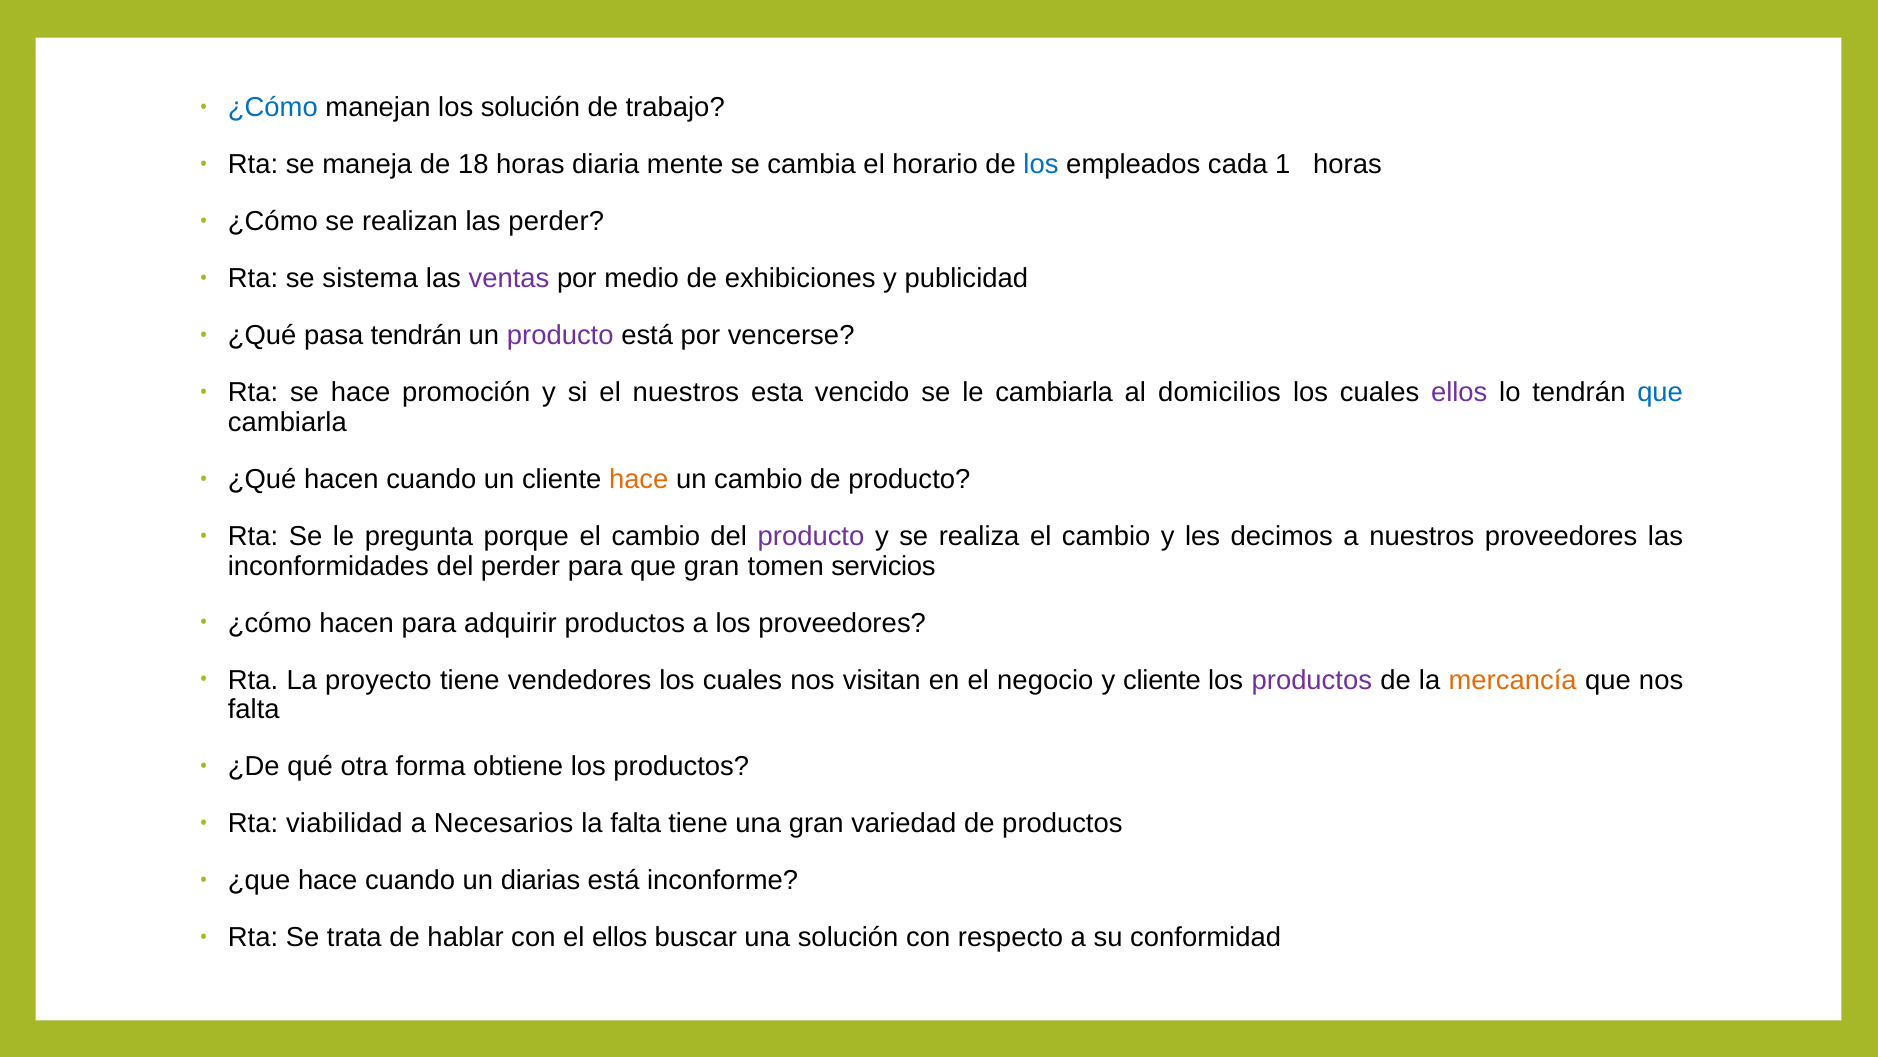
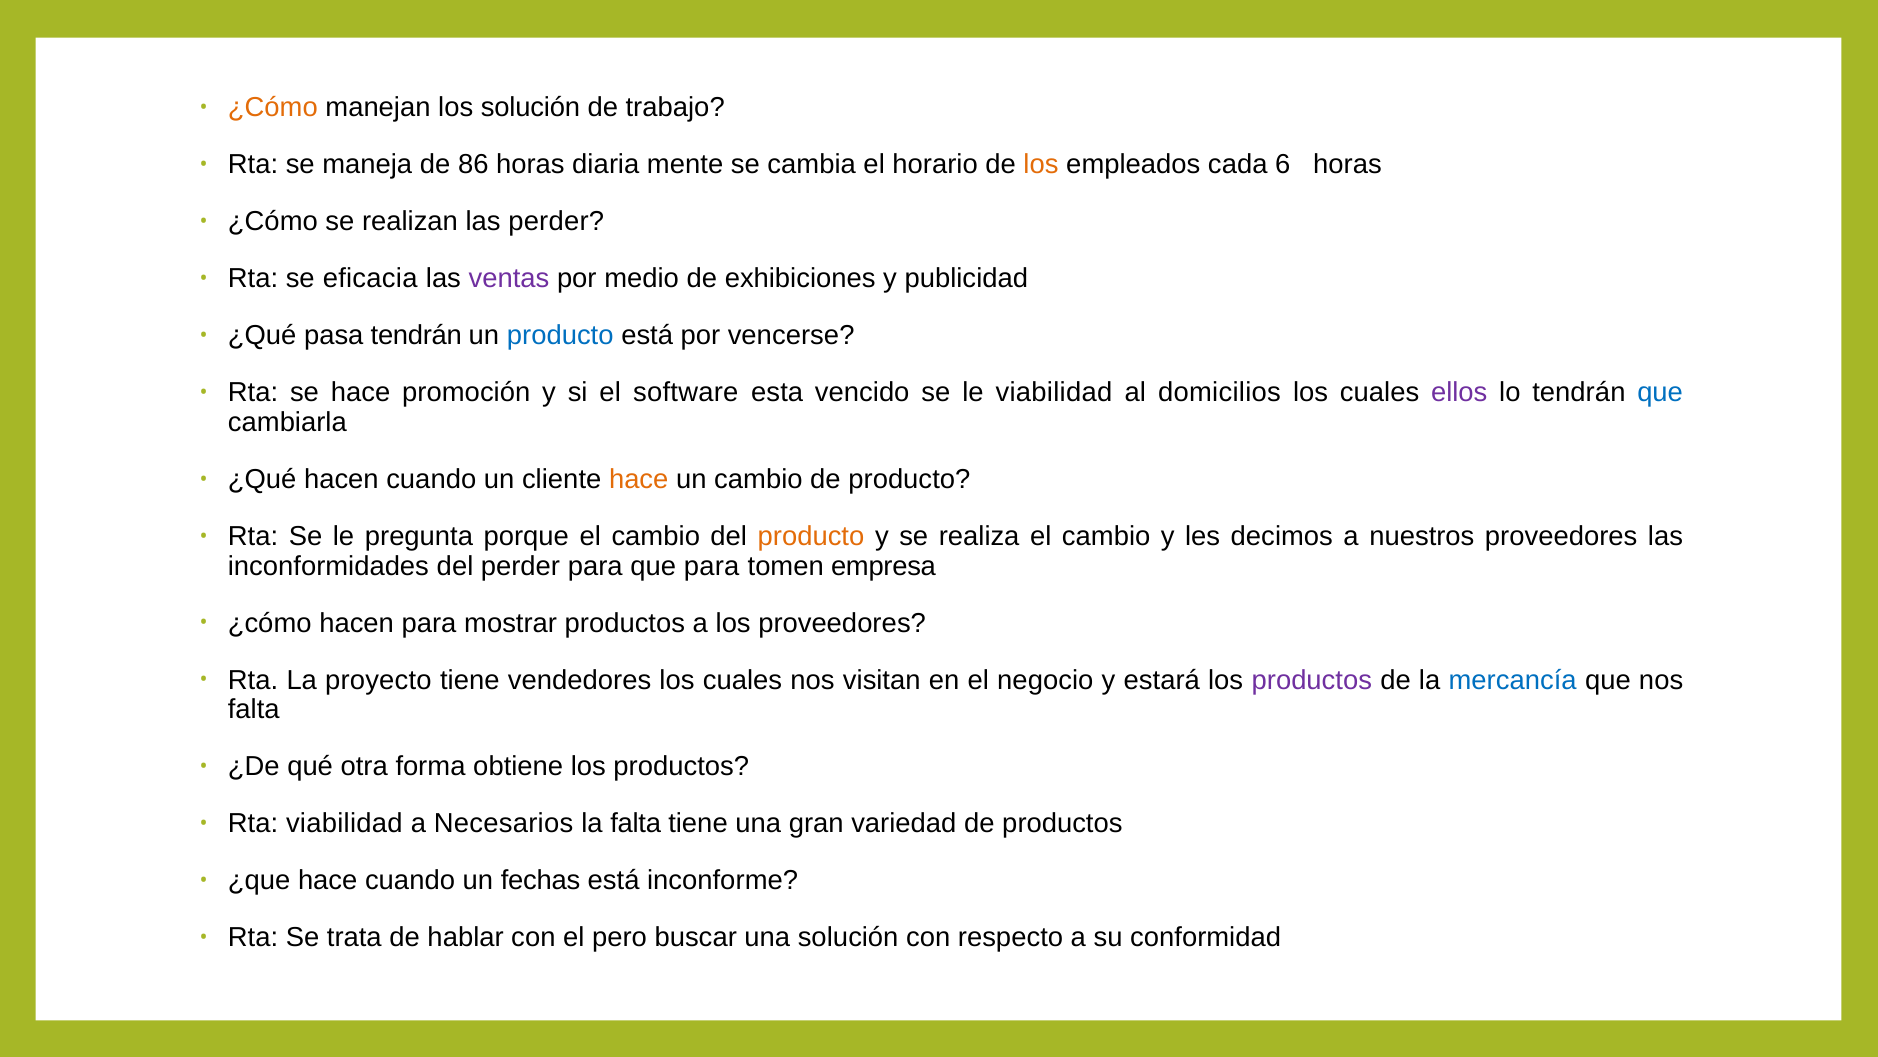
¿Cómo colour: blue -> orange (273, 107)
18: 18 -> 86 (473, 164)
los colour: blue -> orange (1041, 164)
1: 1 -> 6 (1283, 164)
sistema: sistema -> eficacia (370, 278)
producto colour: purple -> blue (560, 335)
el nuestros: nuestros -> software (686, 392)
le cambiarla: cambiarla -> viabilidad (1054, 392)
producto colour: purple -> orange (811, 536)
que gran: gran -> para (712, 566)
servicios: servicios -> empresa (883, 566)
adquirir: adquirir -> mostrar (511, 623)
y cliente: cliente -> estará (1162, 680)
mercancía colour: orange -> blue (1513, 680)
diarias: diarias -> fechas (541, 880)
el ellos: ellos -> pero (620, 937)
